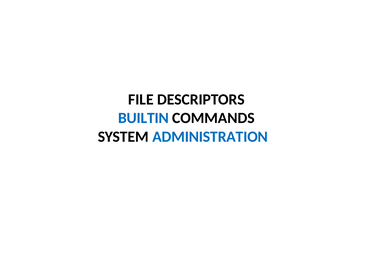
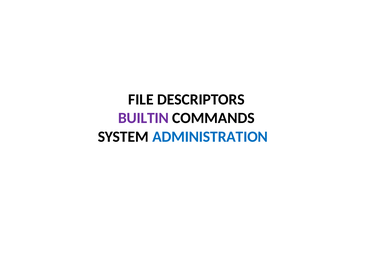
BUILTIN colour: blue -> purple (143, 118)
